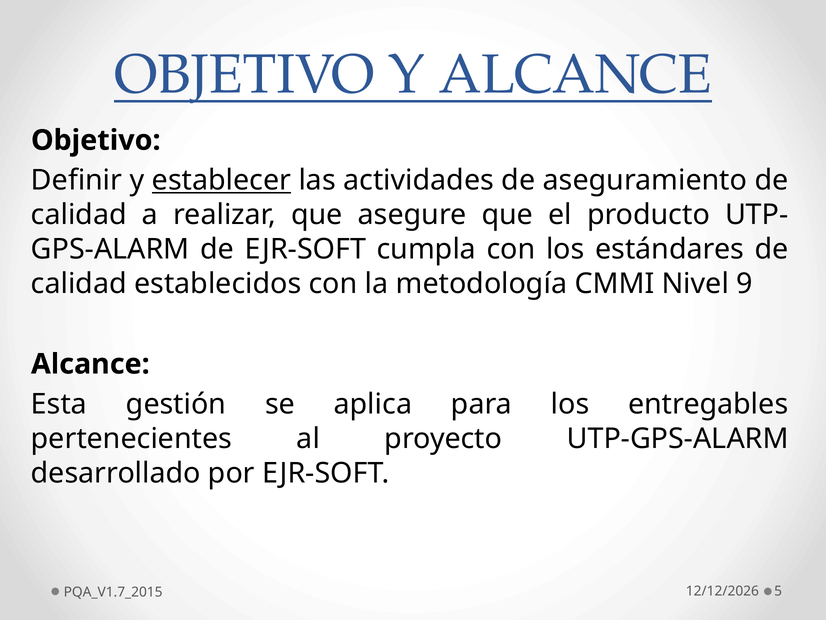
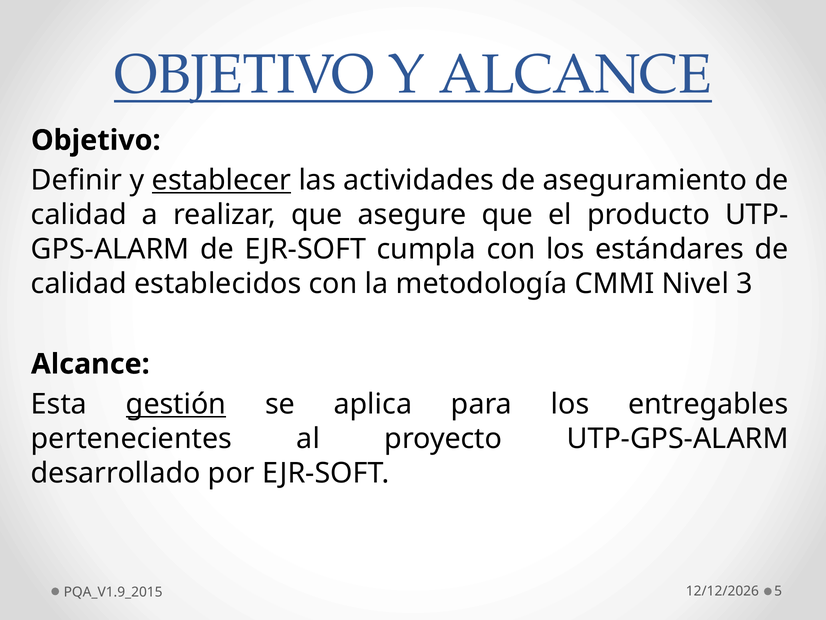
9: 9 -> 3 (745, 284)
gestión underline: none -> present (176, 404)
PQA_V1.7_2015: PQA_V1.7_2015 -> PQA_V1.9_2015 (113, 592)
